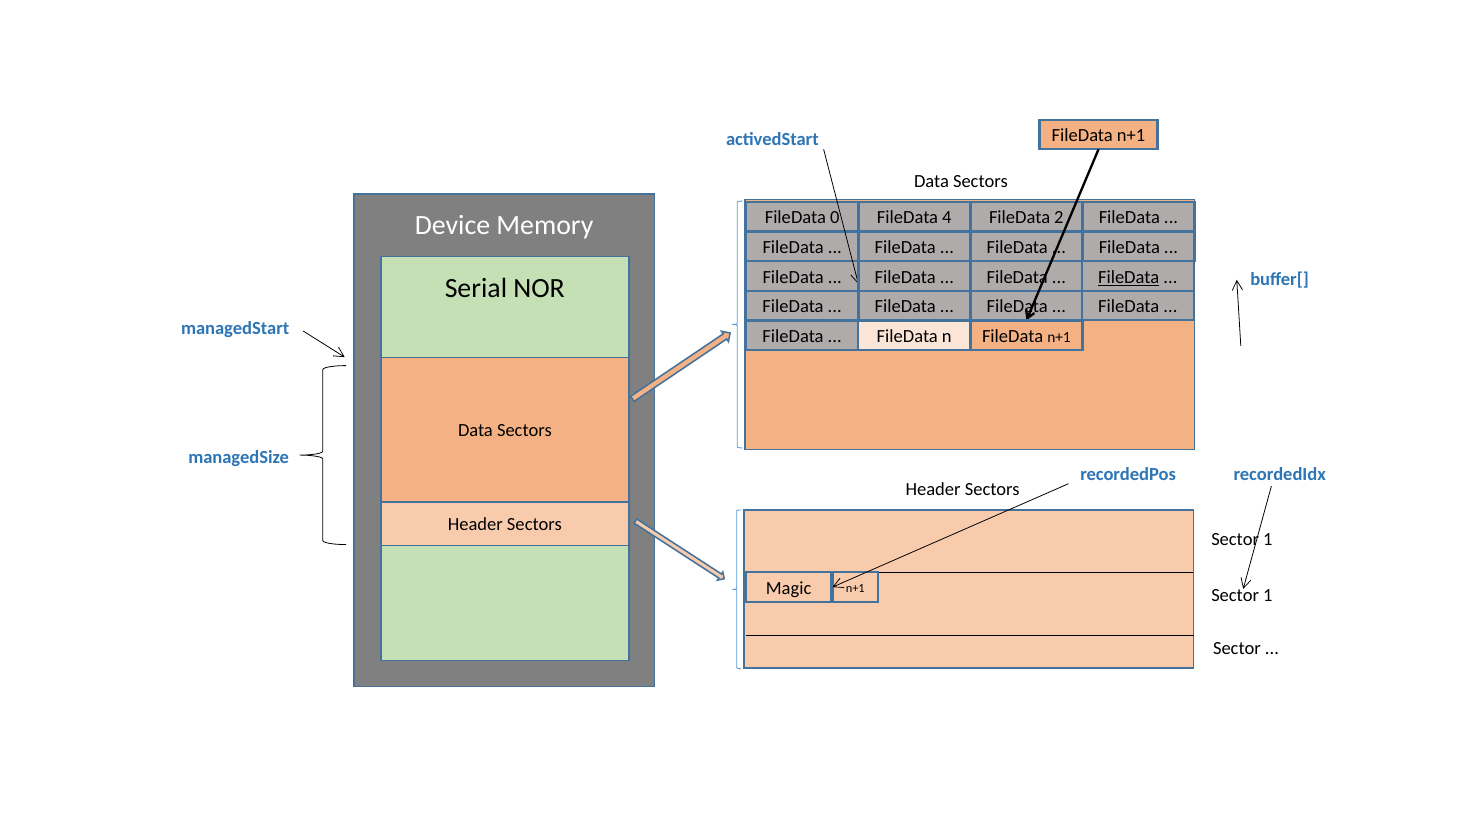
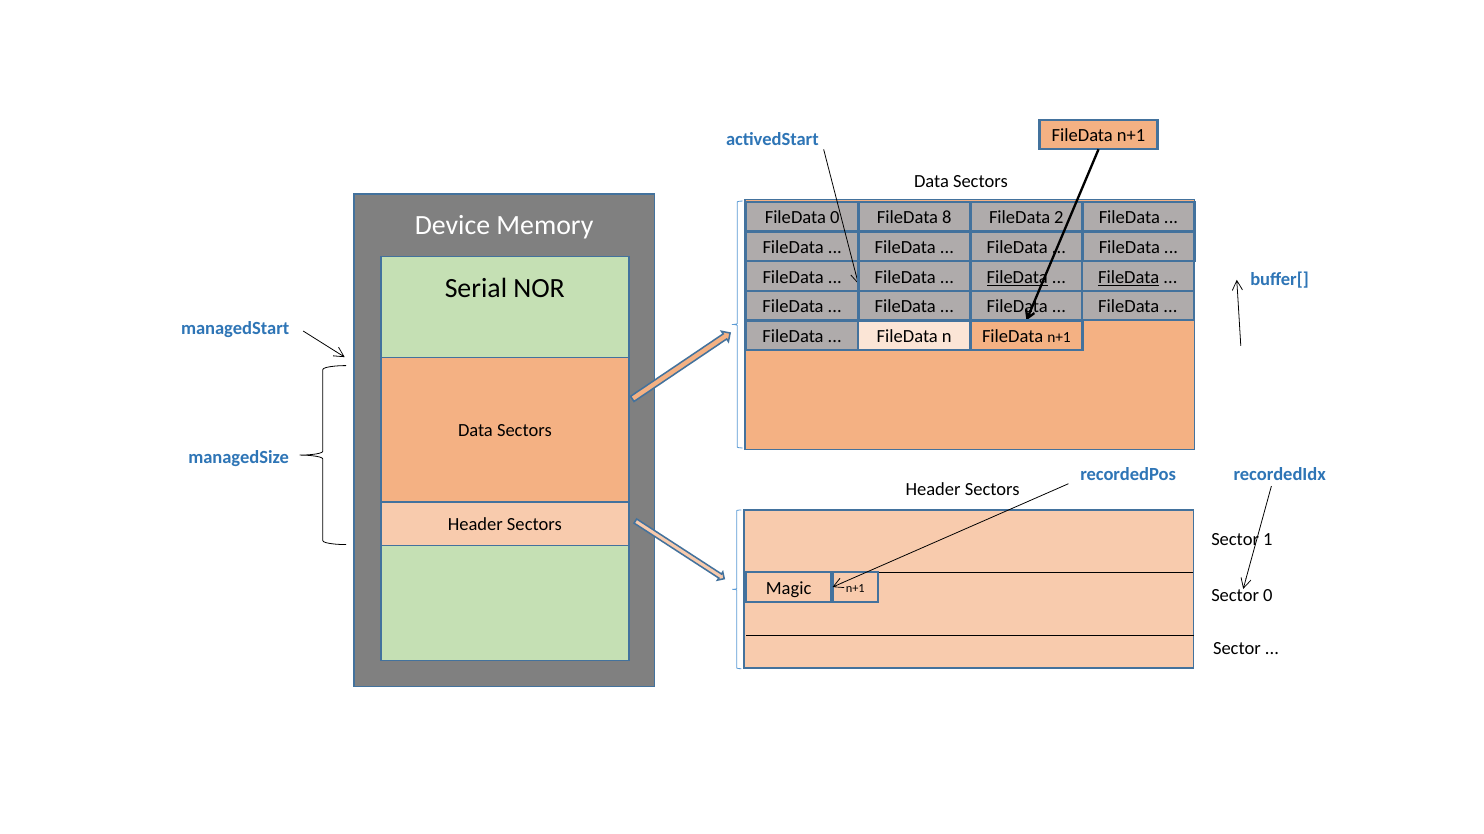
4: 4 -> 8 (947, 218)
FileData underline: none -> present (1017, 277)
1: 1 -> 0 (1268, 596)
